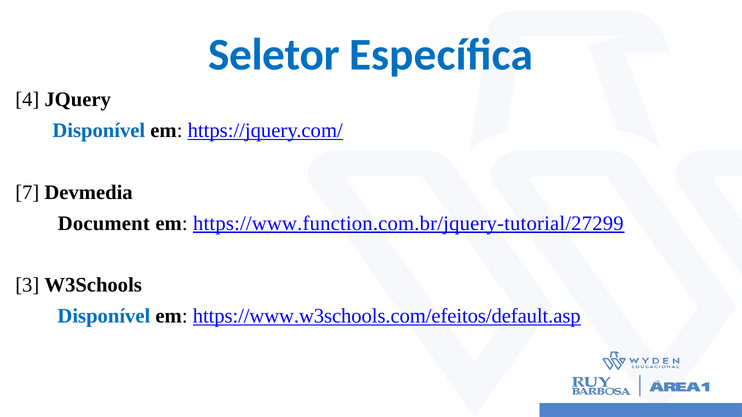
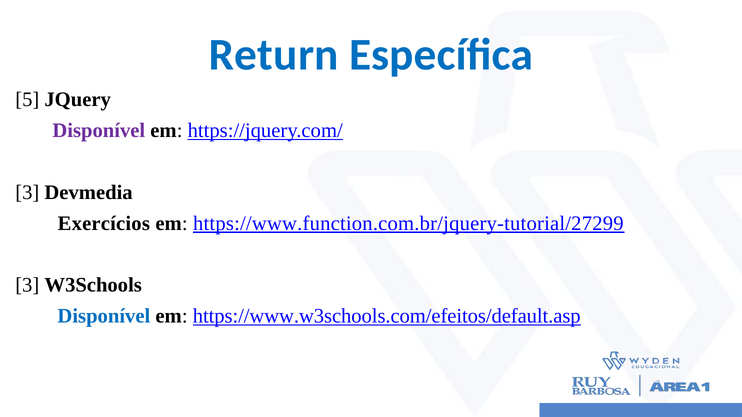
Seletor: Seletor -> Return (274, 55)
4: 4 -> 5 (27, 100)
Disponível colour: blue -> purple (99, 131)
7: 7 -> 3 (27, 192)
Document: Document -> Exercícios (104, 223)
